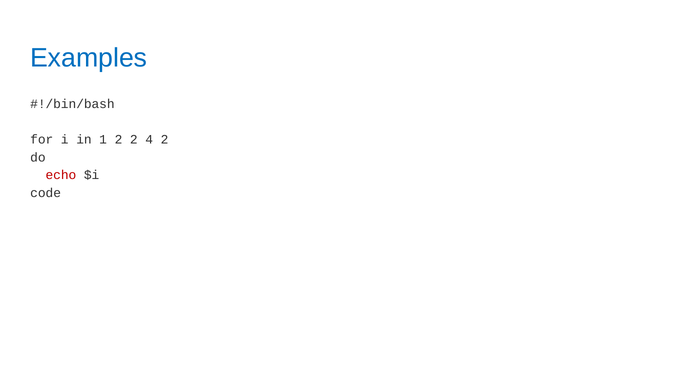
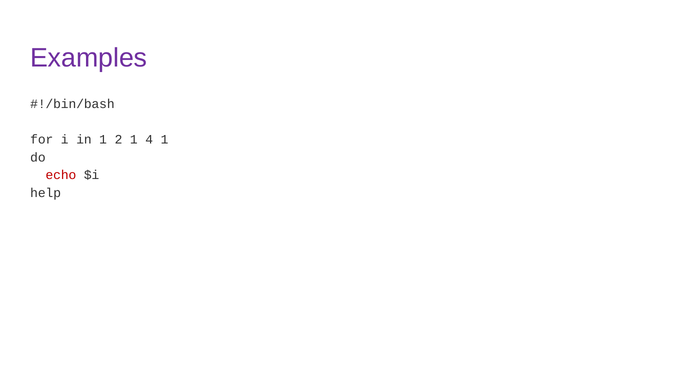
Examples colour: blue -> purple (89, 58)
2 2: 2 -> 1 (134, 140)
4 2: 2 -> 1 (165, 140)
code: code -> help (46, 193)
